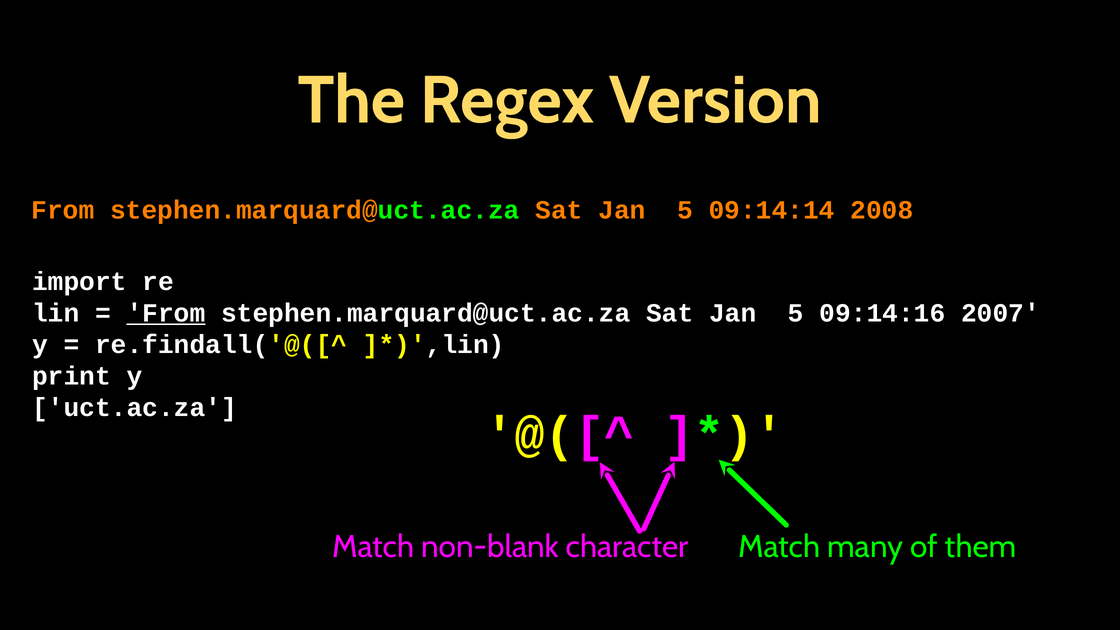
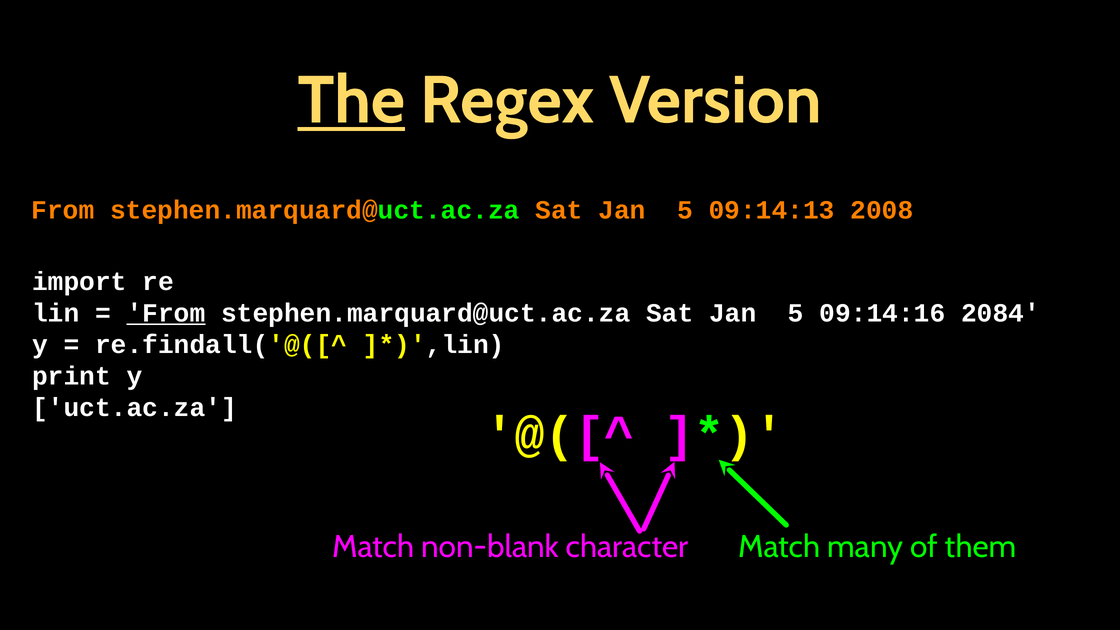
The underline: none -> present (351, 100)
09:14:14: 09:14:14 -> 09:14:13 (772, 210)
2007: 2007 -> 2084 (1001, 313)
